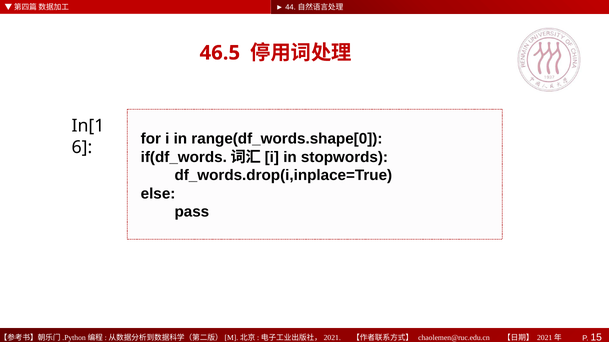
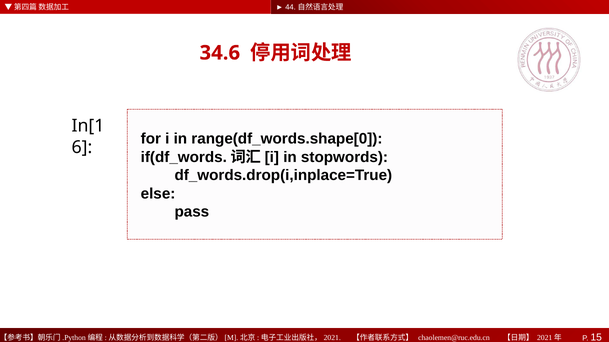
46.5: 46.5 -> 34.6 (220, 53)
